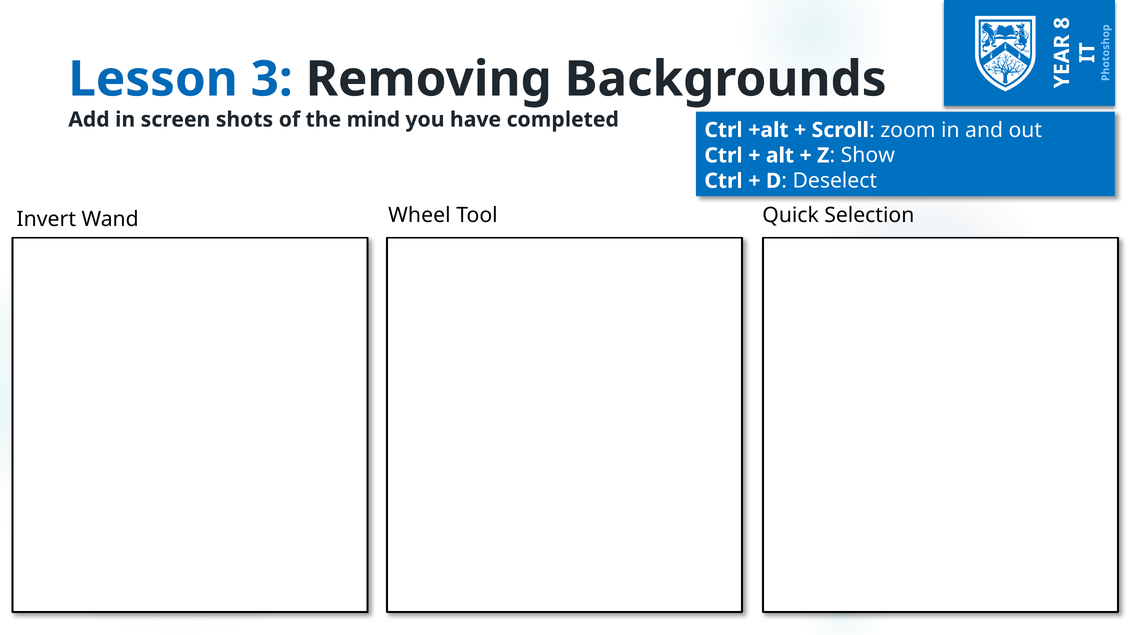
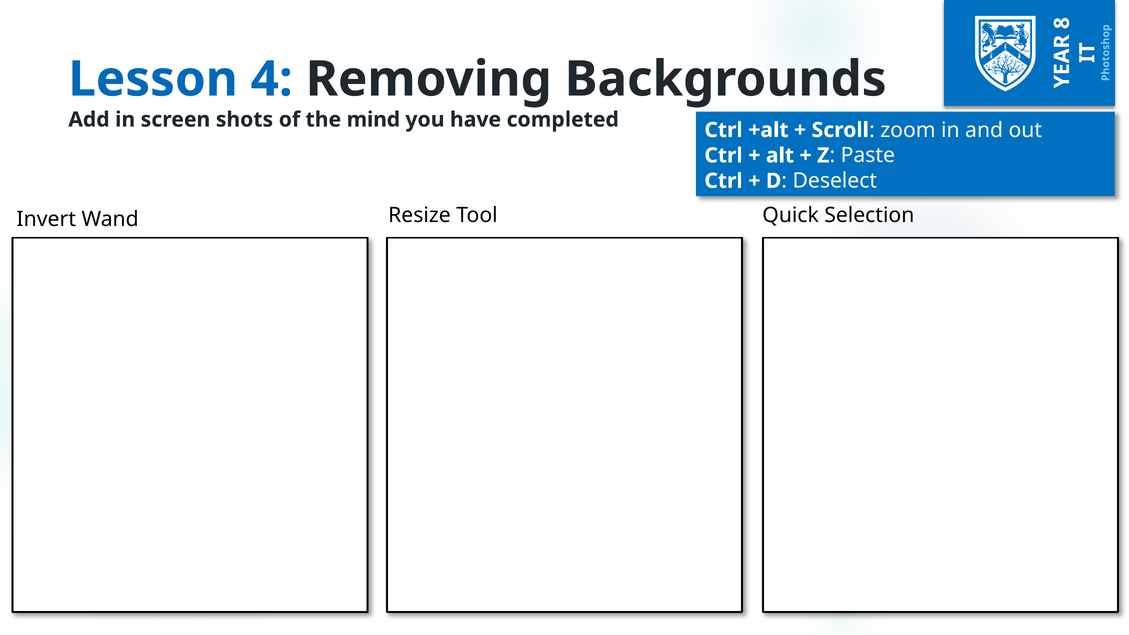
3: 3 -> 4 (272, 79)
Show: Show -> Paste (868, 155)
Wheel: Wheel -> Resize (419, 215)
